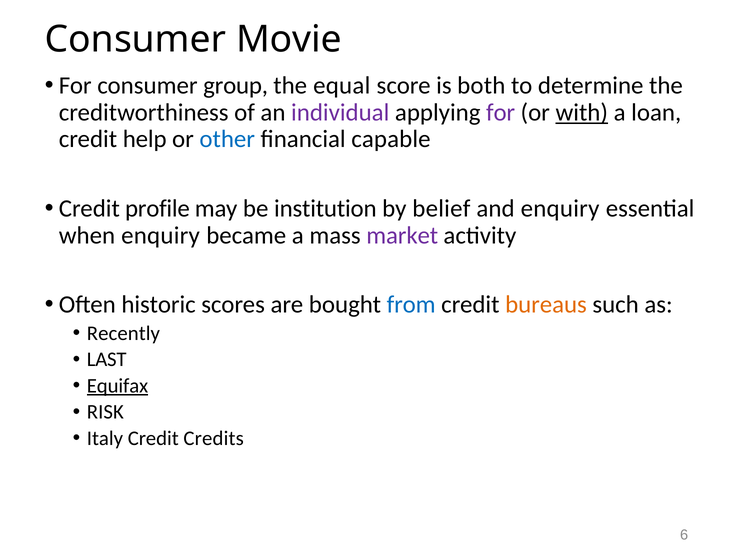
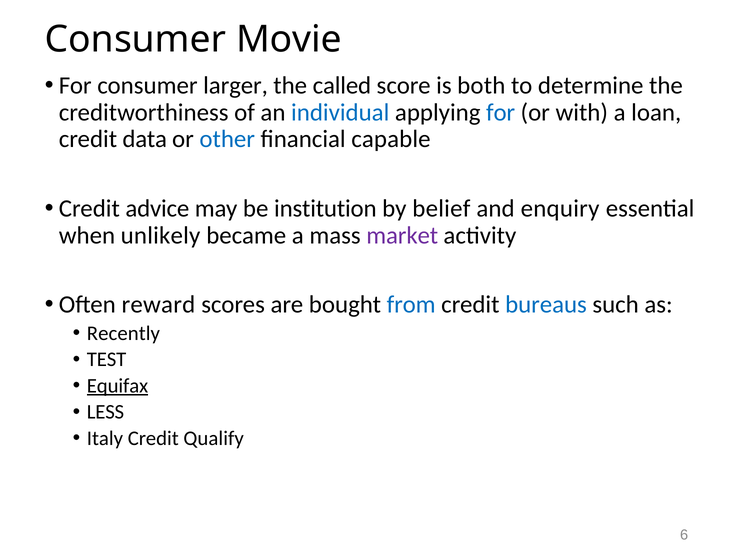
group: group -> larger (236, 86)
equal: equal -> called (342, 86)
individual colour: purple -> blue (340, 112)
for colour: purple -> blue (501, 112)
with underline: present -> none (582, 112)
help: help -> data (145, 139)
profile: profile -> advice (157, 209)
when enquiry: enquiry -> unlikely (161, 235)
historic: historic -> reward (158, 305)
bureaus colour: orange -> blue (546, 305)
LAST: LAST -> TEST (107, 360)
RISK: RISK -> LESS (105, 412)
Credits: Credits -> Qualify (214, 439)
